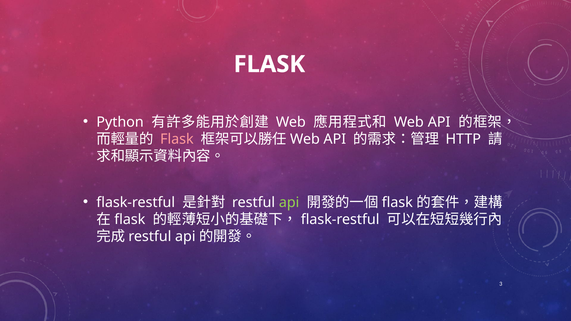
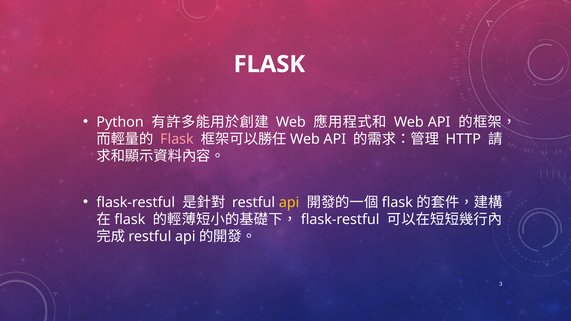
api colour: light green -> yellow (289, 202)
